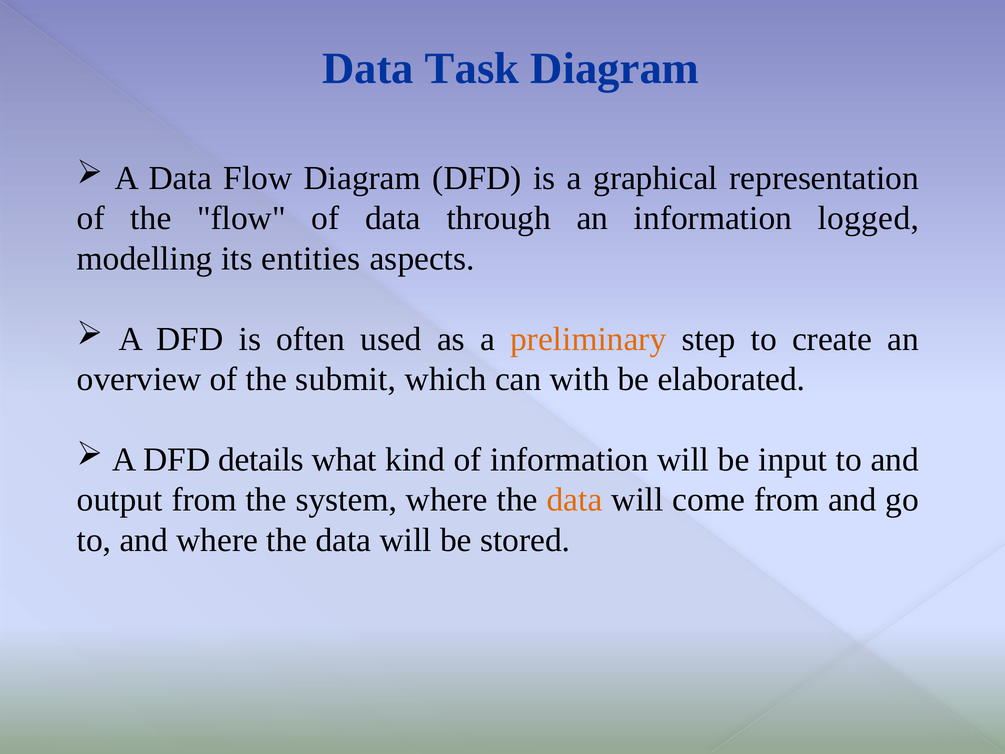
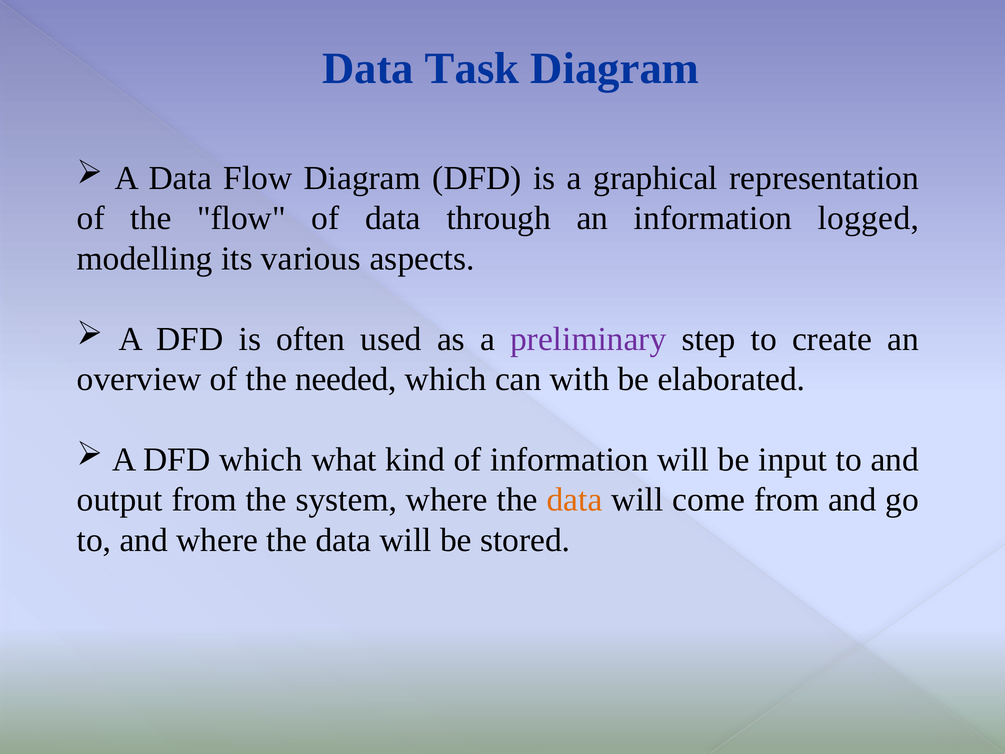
entities: entities -> various (311, 259)
preliminary colour: orange -> purple (588, 339)
submit: submit -> needed (346, 379)
DFD details: details -> which (261, 460)
